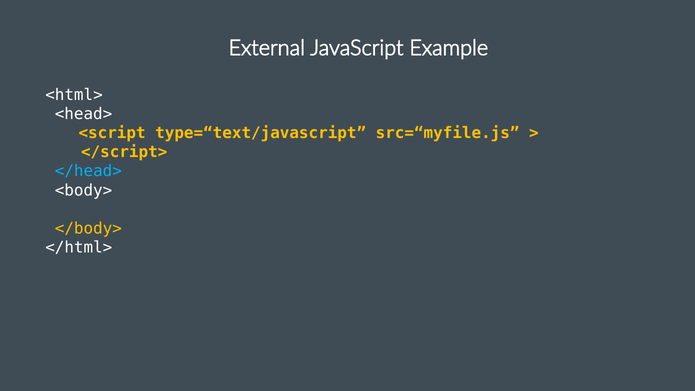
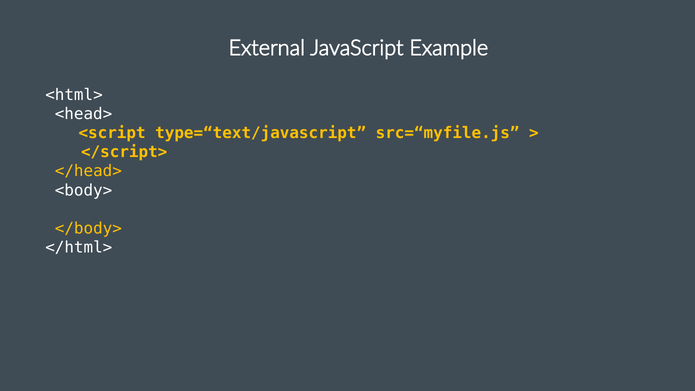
</head> colour: light blue -> yellow (88, 171)
